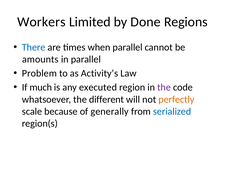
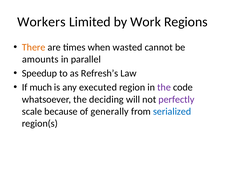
Done: Done -> Work (146, 22)
There colour: blue -> orange (34, 47)
when parallel: parallel -> wasted (127, 47)
Problem: Problem -> Speedup (39, 73)
Activity’s: Activity’s -> Refresh’s (100, 73)
different: different -> deciding (106, 99)
perfectly colour: orange -> purple (176, 99)
